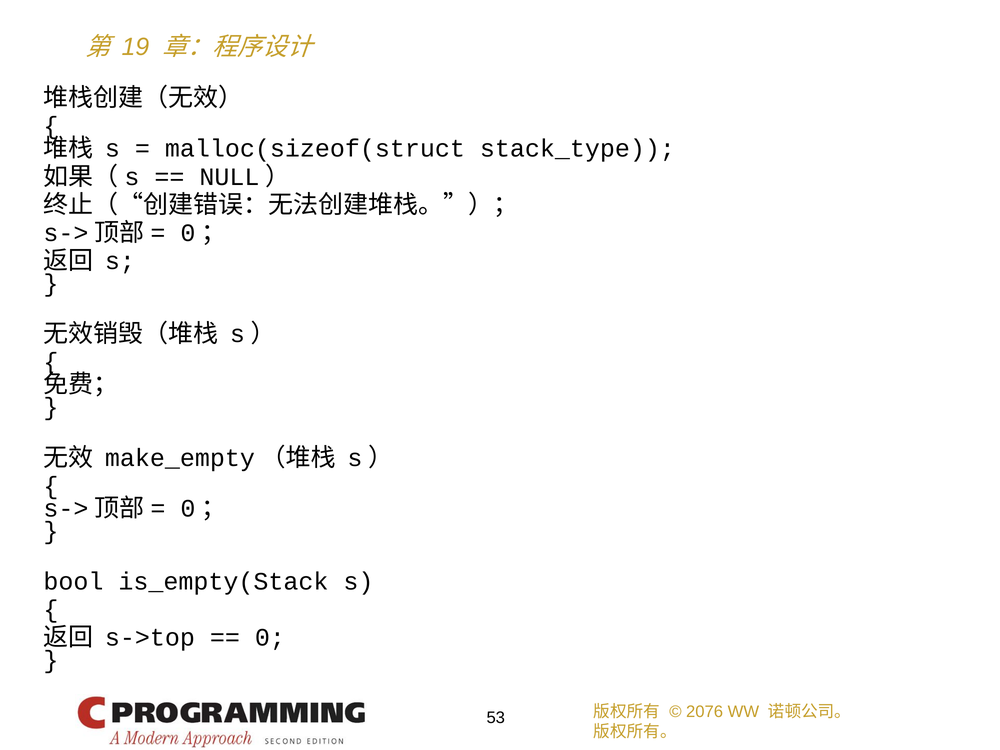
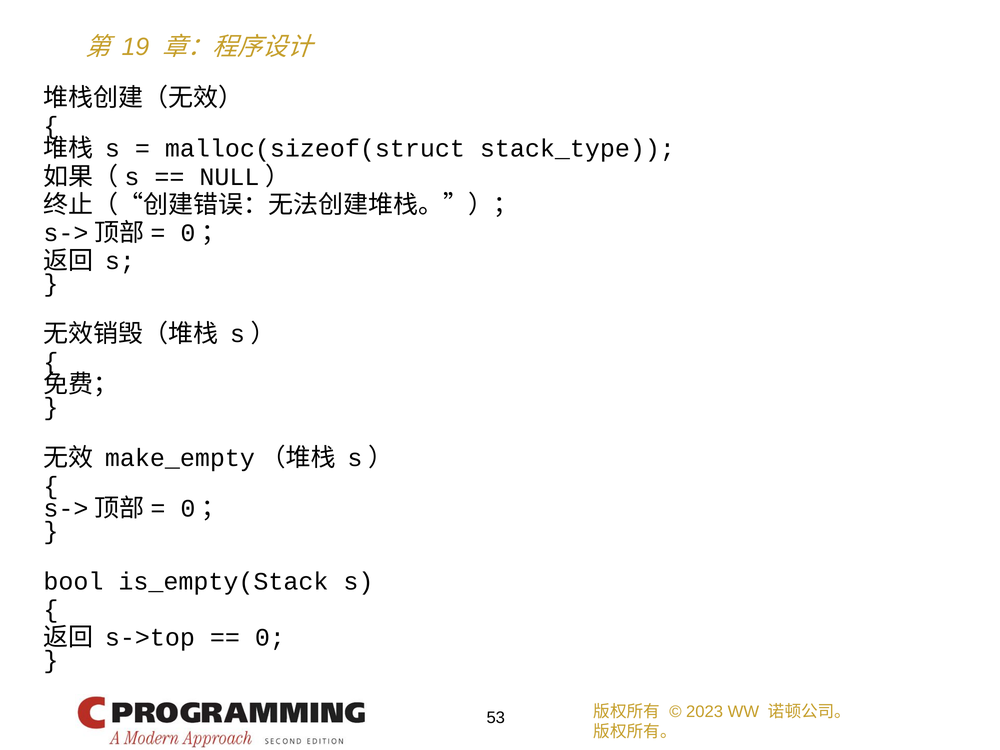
2076: 2076 -> 2023 (705, 712)
